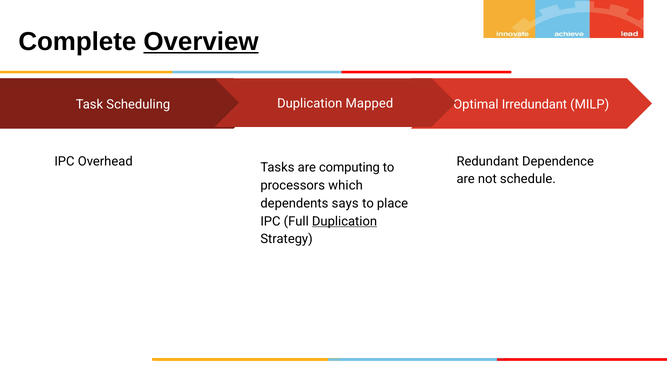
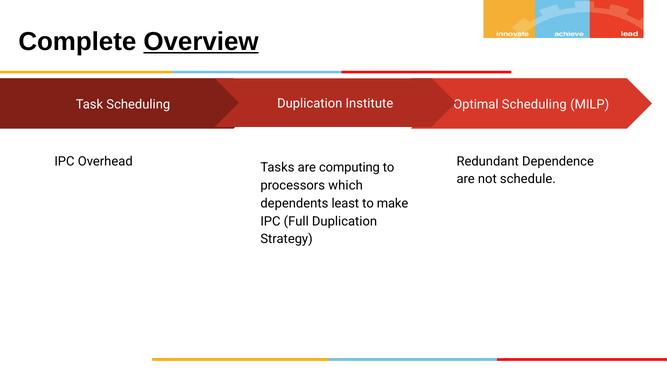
Mapped: Mapped -> Institute (369, 104)
Optimal Irredundant: Irredundant -> Scheduling (534, 104)
says: says -> least (345, 203)
place: place -> make (393, 203)
Duplication underline: present -> none (345, 221)
